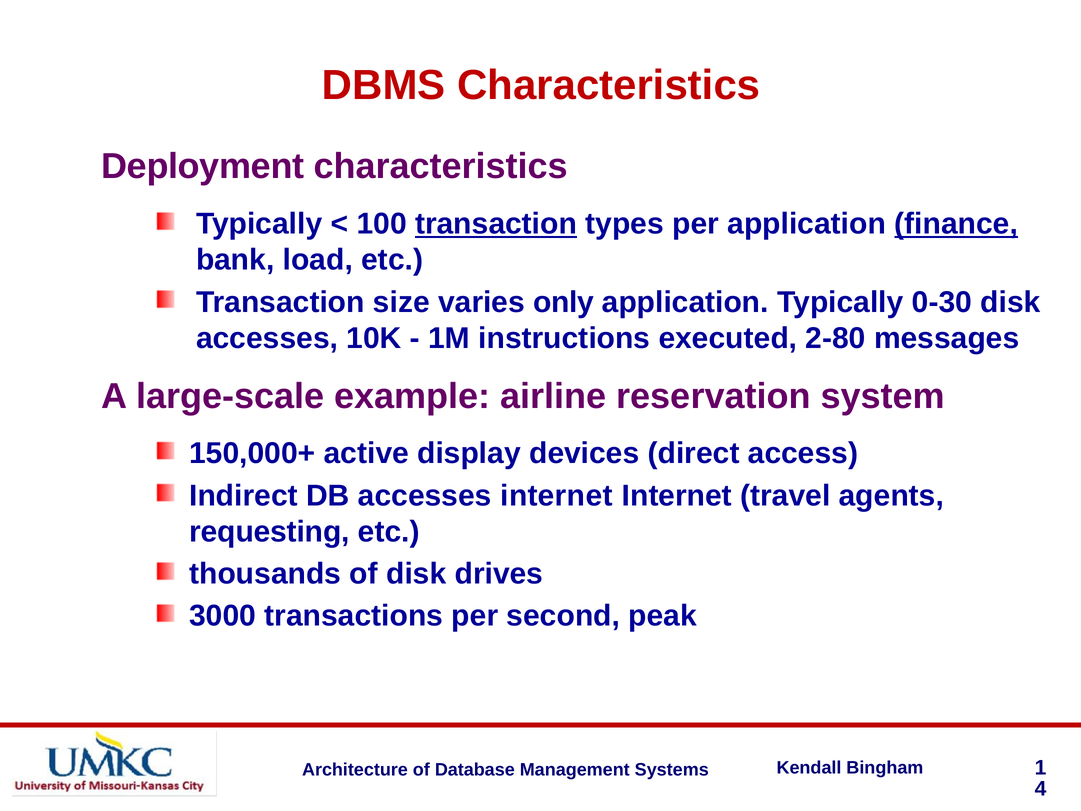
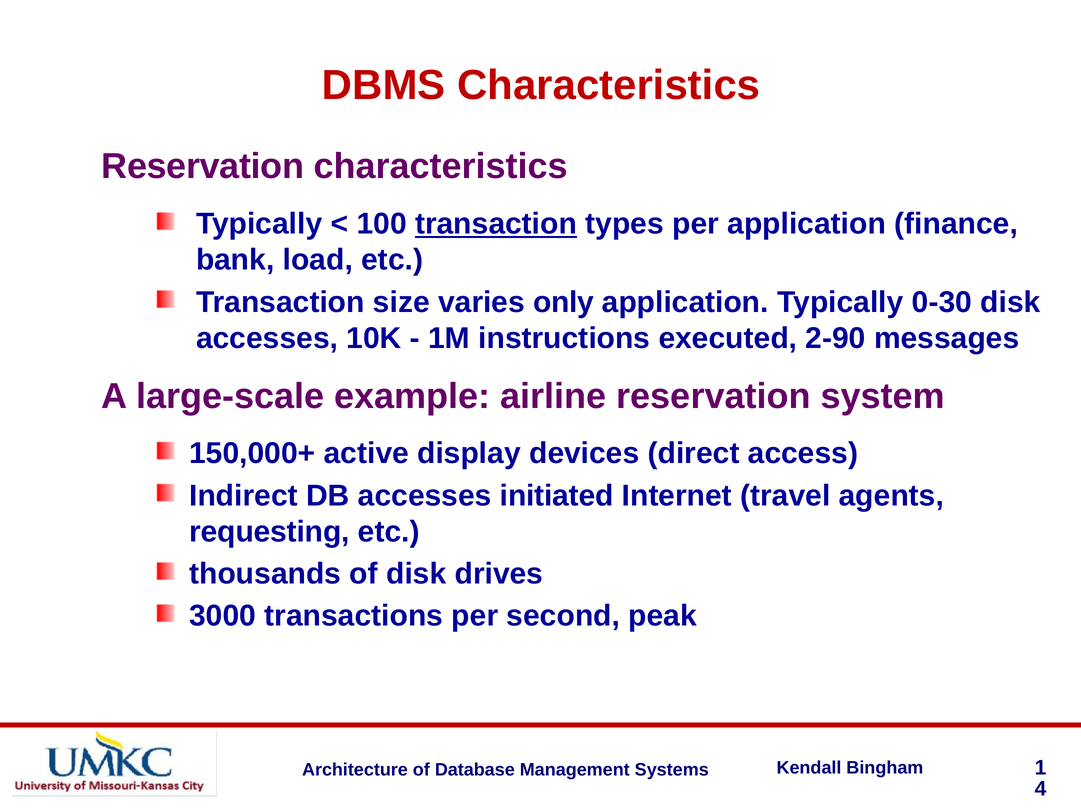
Deployment: Deployment -> Reservation (203, 166)
finance underline: present -> none (956, 224)
2-80: 2-80 -> 2-90 (836, 338)
accesses internet: internet -> initiated (557, 495)
